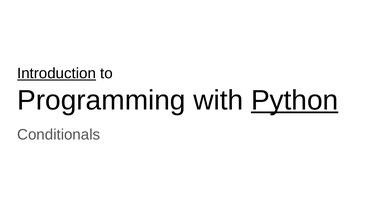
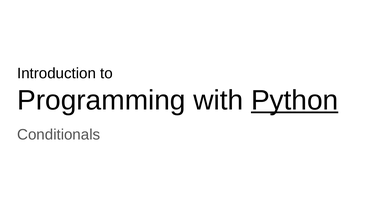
Introduction underline: present -> none (57, 73)
